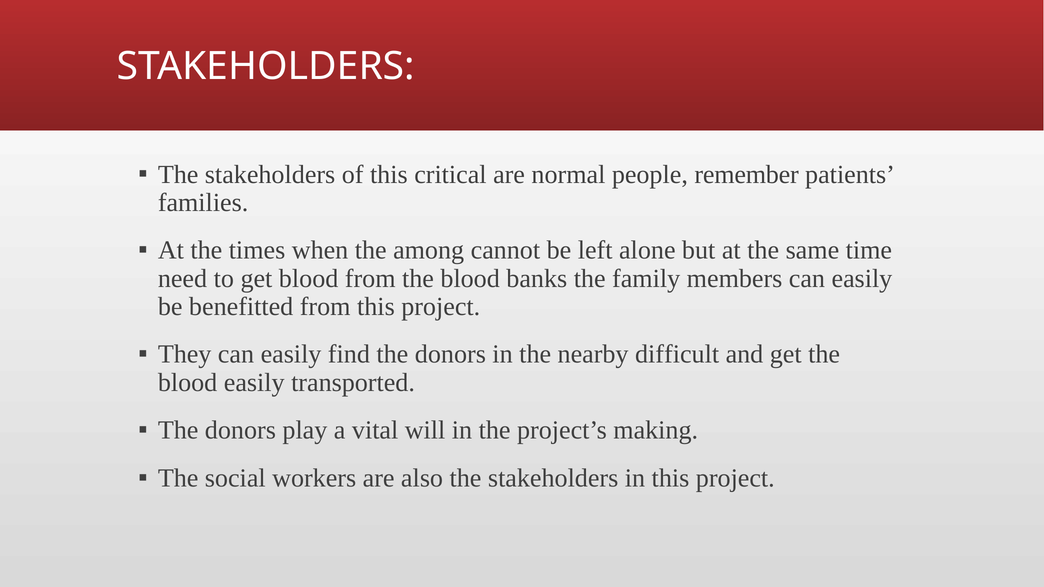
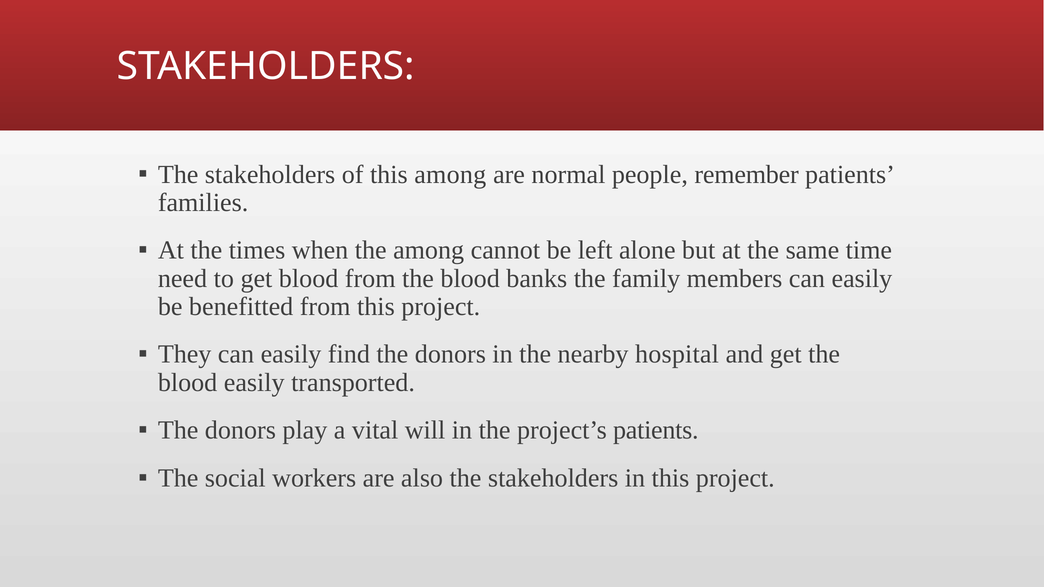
this critical: critical -> among (450, 174)
difficult: difficult -> hospital (677, 354)
project’s making: making -> patients (656, 430)
